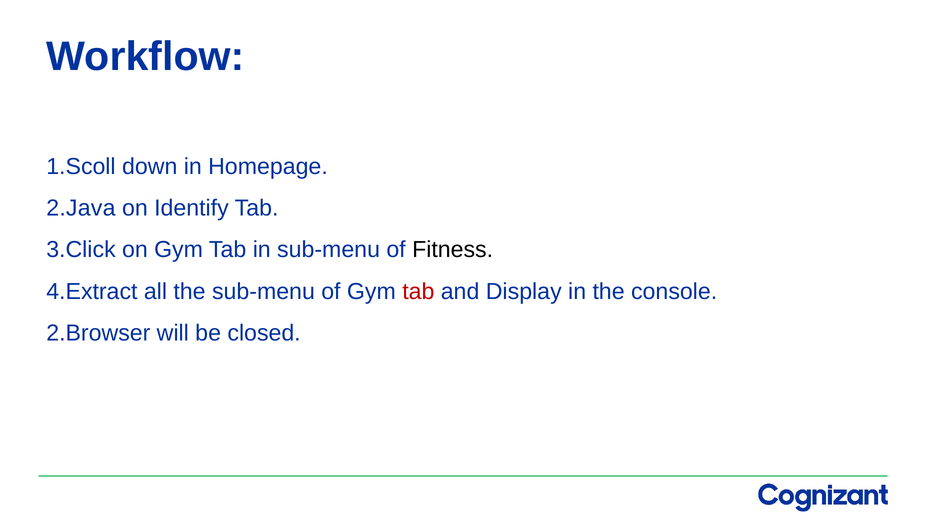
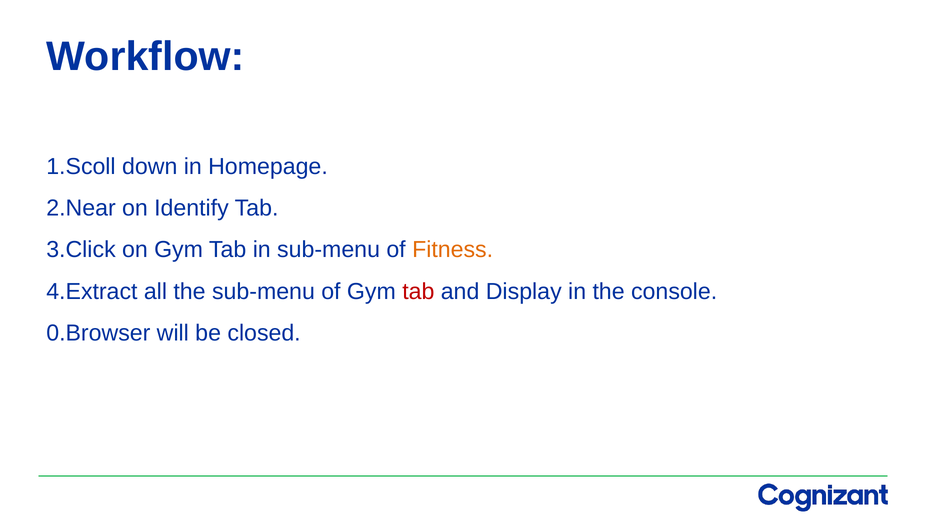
2.Java: 2.Java -> 2.Near (81, 208)
Fitness colour: black -> orange (453, 250)
2.Browser: 2.Browser -> 0.Browser (98, 333)
